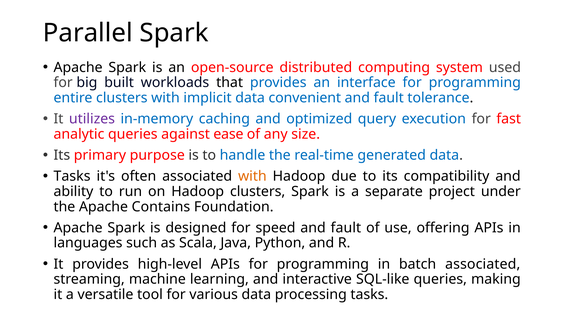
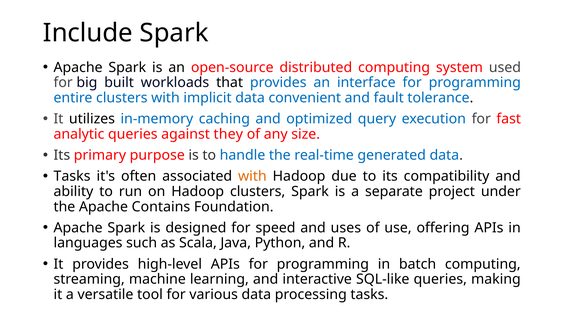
Parallel: Parallel -> Include (88, 33)
utilizes colour: purple -> black (92, 119)
ease: ease -> they (228, 134)
speed and fault: fault -> uses (346, 228)
batch associated: associated -> computing (483, 264)
